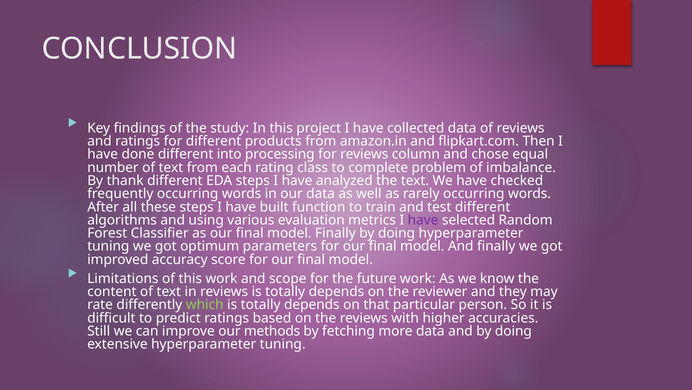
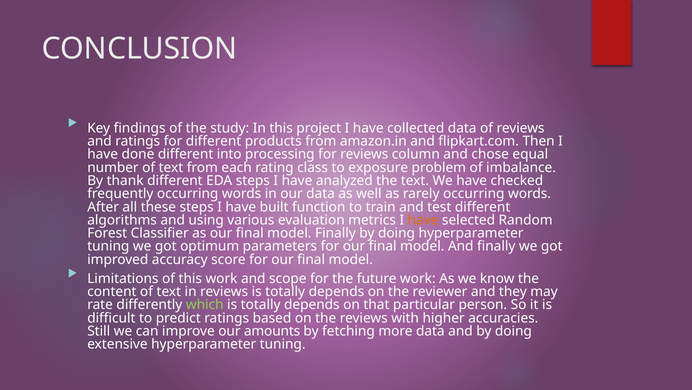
complete: complete -> exposure (378, 167)
have colour: purple -> orange (423, 220)
methods: methods -> amounts (272, 331)
